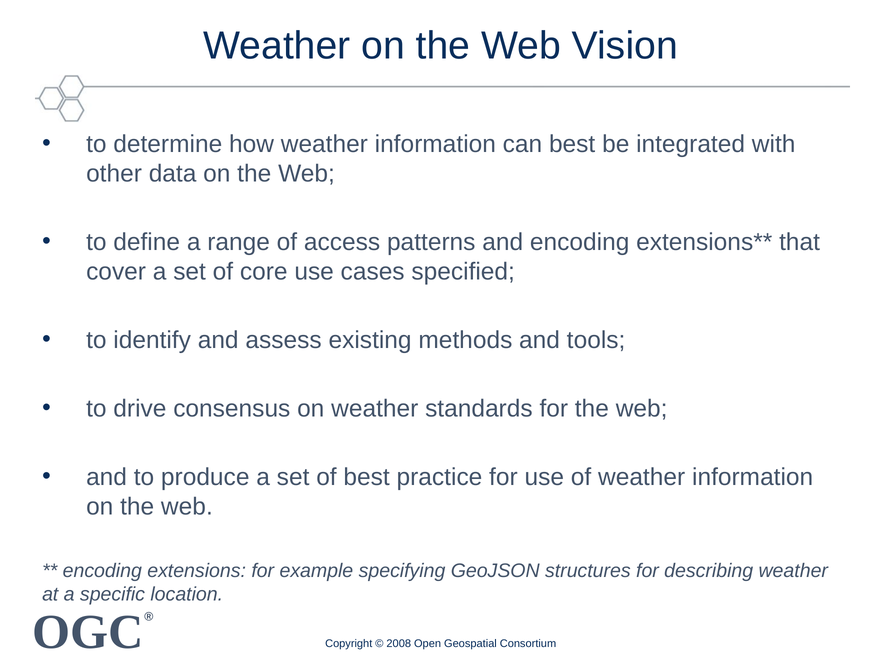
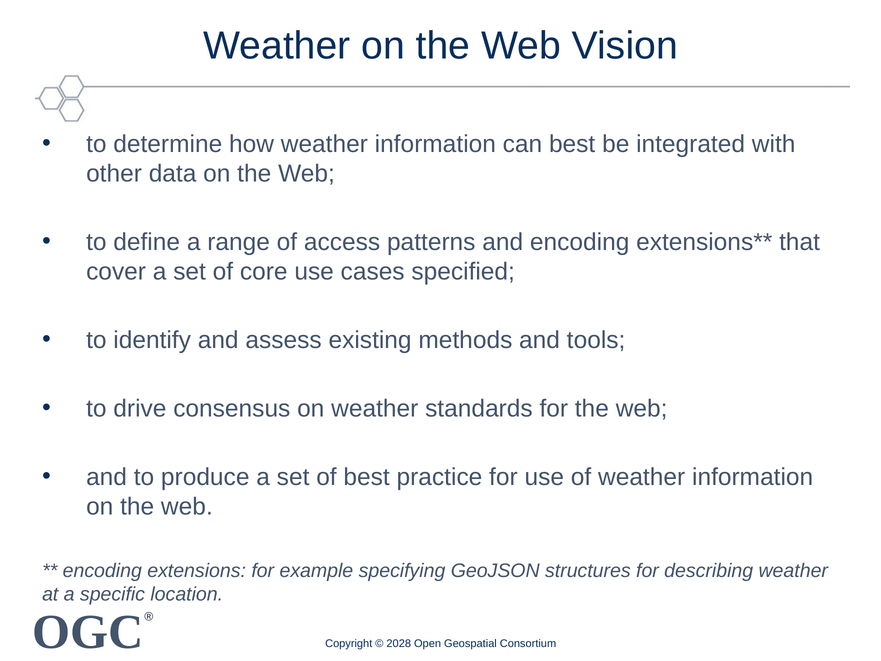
2008: 2008 -> 2028 (399, 643)
